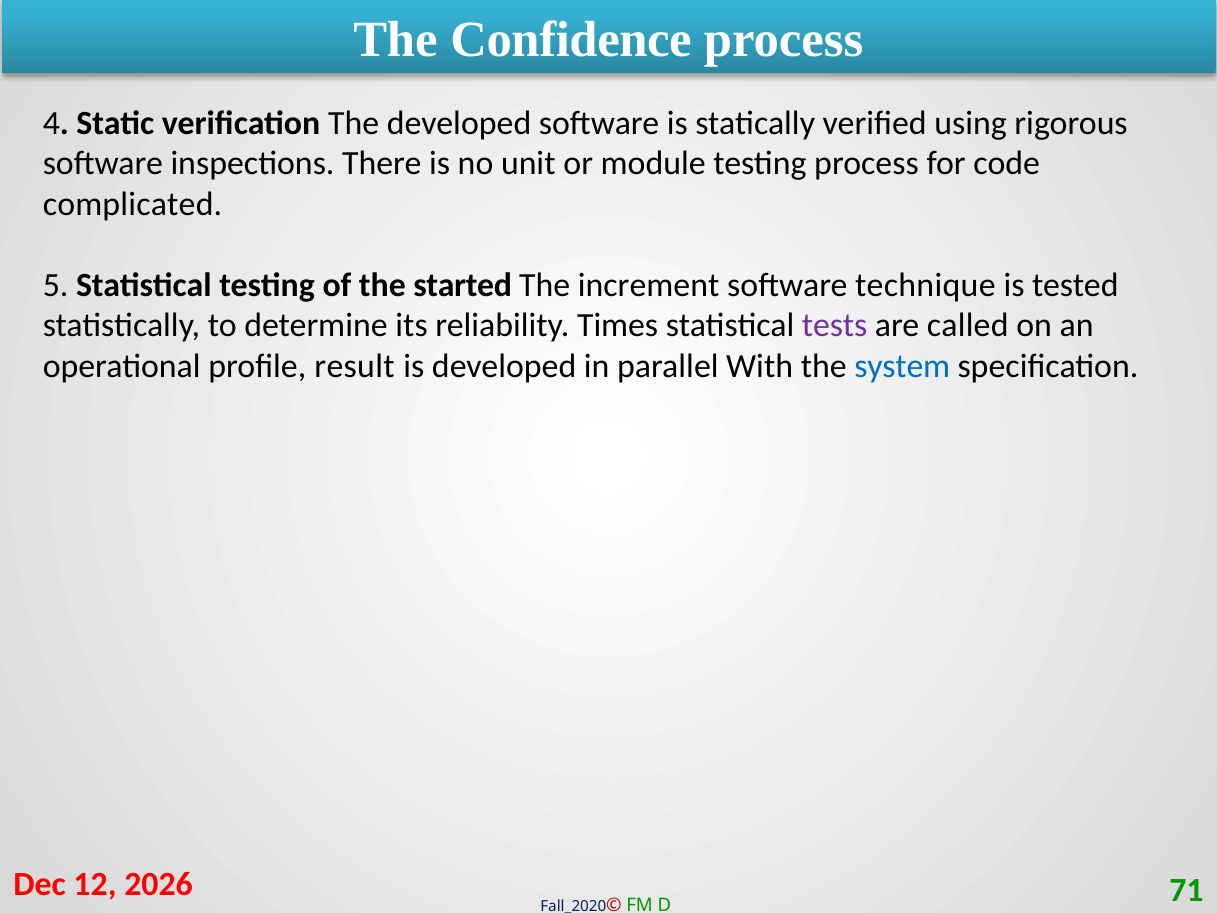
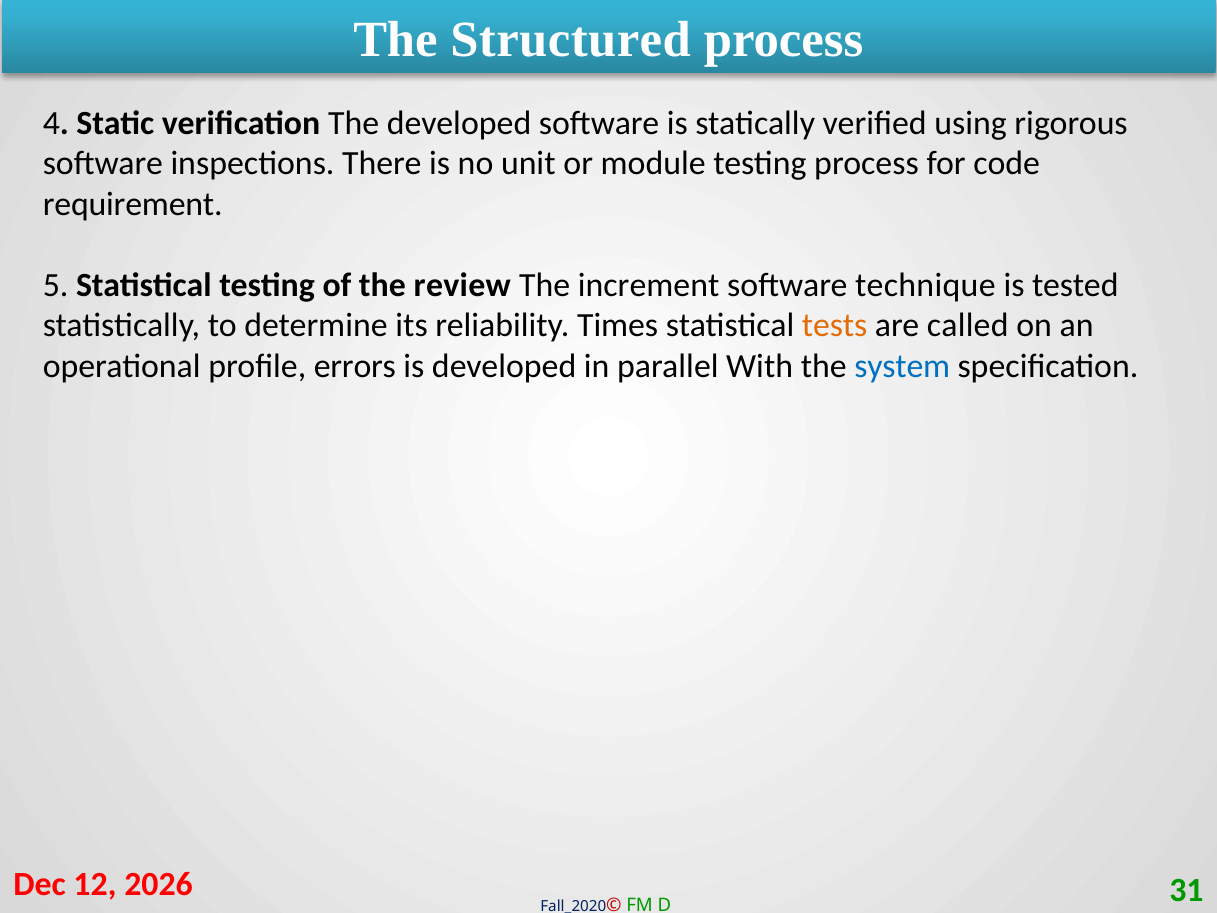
Confidence: Confidence -> Structured (571, 40)
complicated: complicated -> requirement (133, 204)
started: started -> review (462, 285)
tests colour: purple -> orange (835, 326)
result: result -> errors (355, 366)
71: 71 -> 31 (1186, 890)
